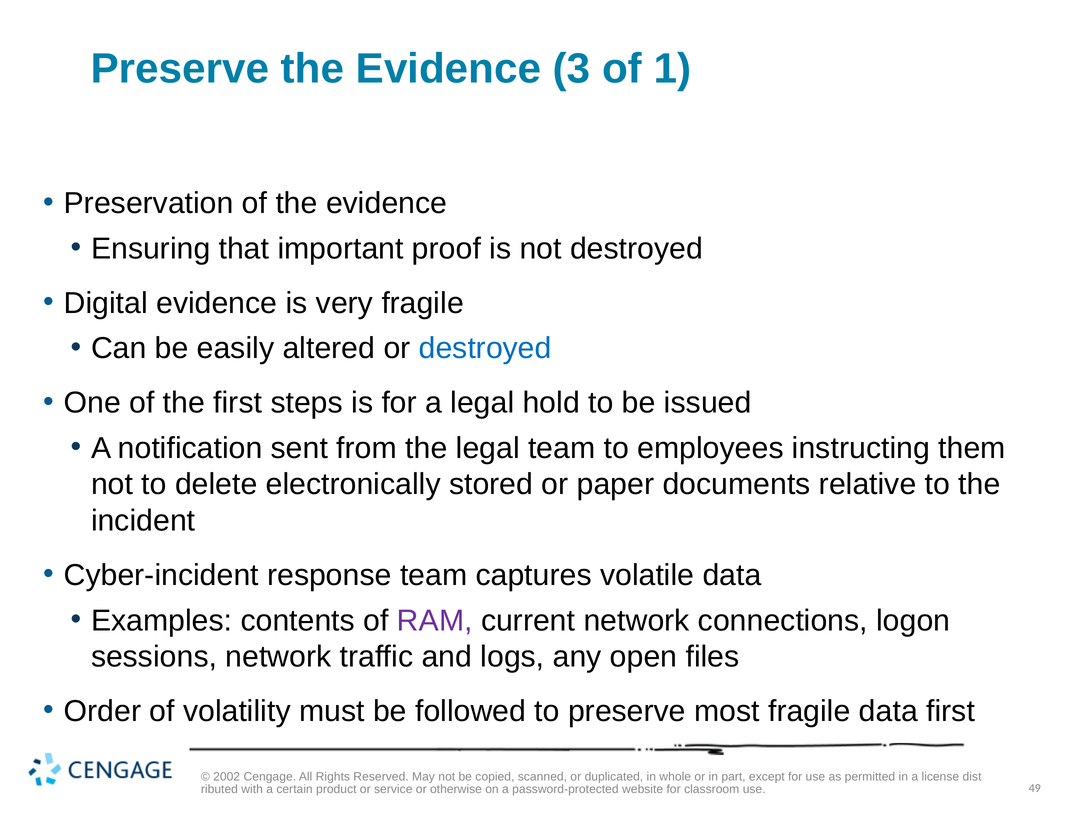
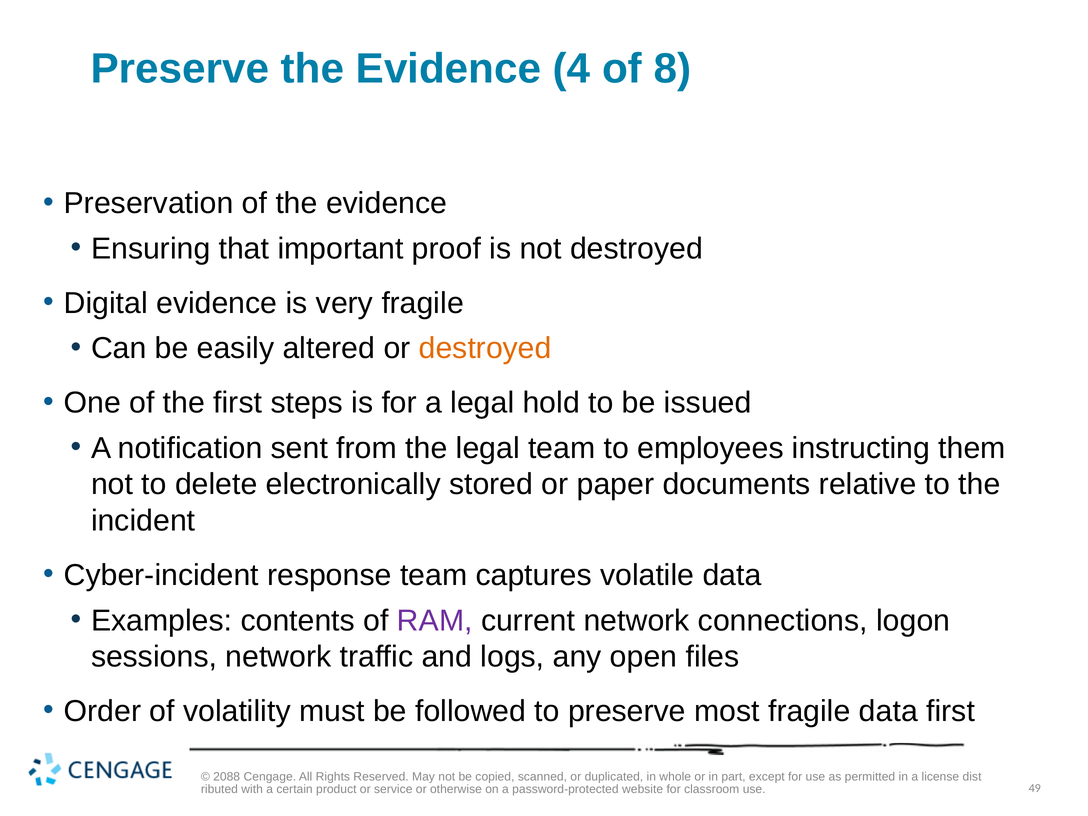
3: 3 -> 4 (572, 69)
1: 1 -> 8 (672, 69)
destroyed colour: blue -> orange (485, 348)
2002: 2002 -> 2088 (227, 777)
